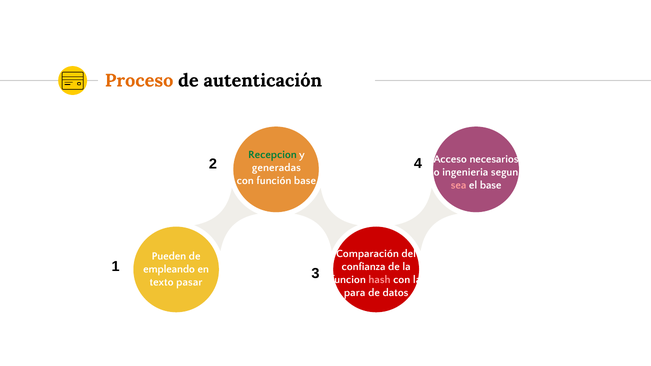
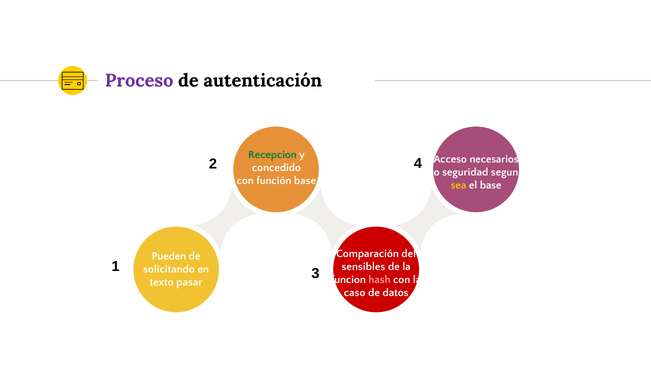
Proceso colour: orange -> purple (139, 81)
generadas: generadas -> concedido (276, 168)
ingenieria: ingenieria -> seguridad (465, 172)
sea colour: pink -> yellow (459, 185)
confianza: confianza -> sensibles (363, 267)
empleando: empleando -> solicitando (169, 269)
para: para -> caso (355, 293)
